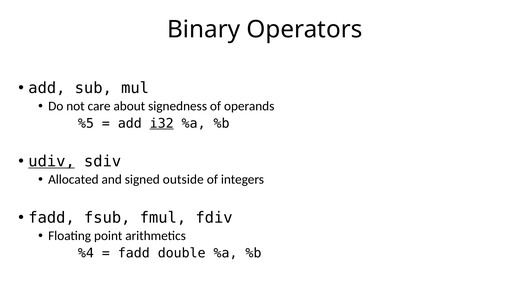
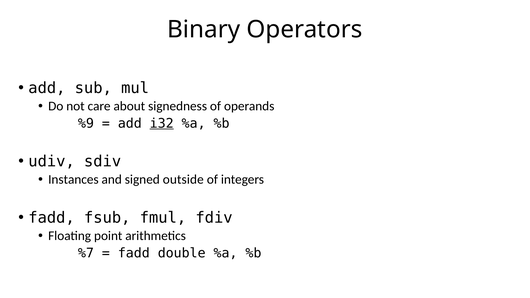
%5: %5 -> %9 (86, 123)
udiv underline: present -> none (52, 161)
Allocated: Allocated -> Instances (73, 180)
%4: %4 -> %7 (86, 253)
